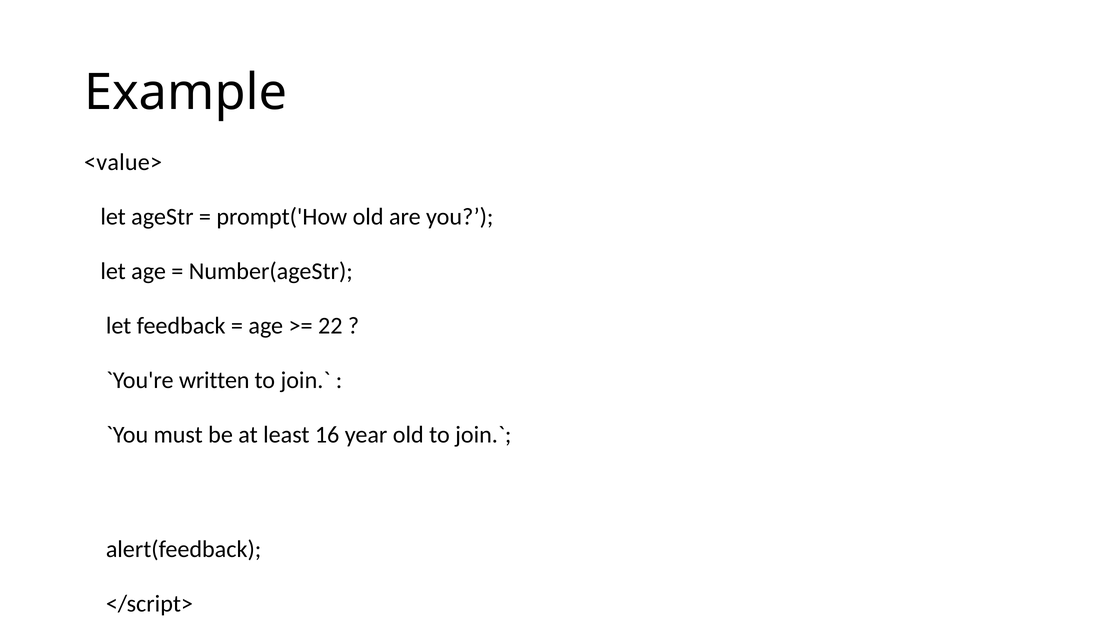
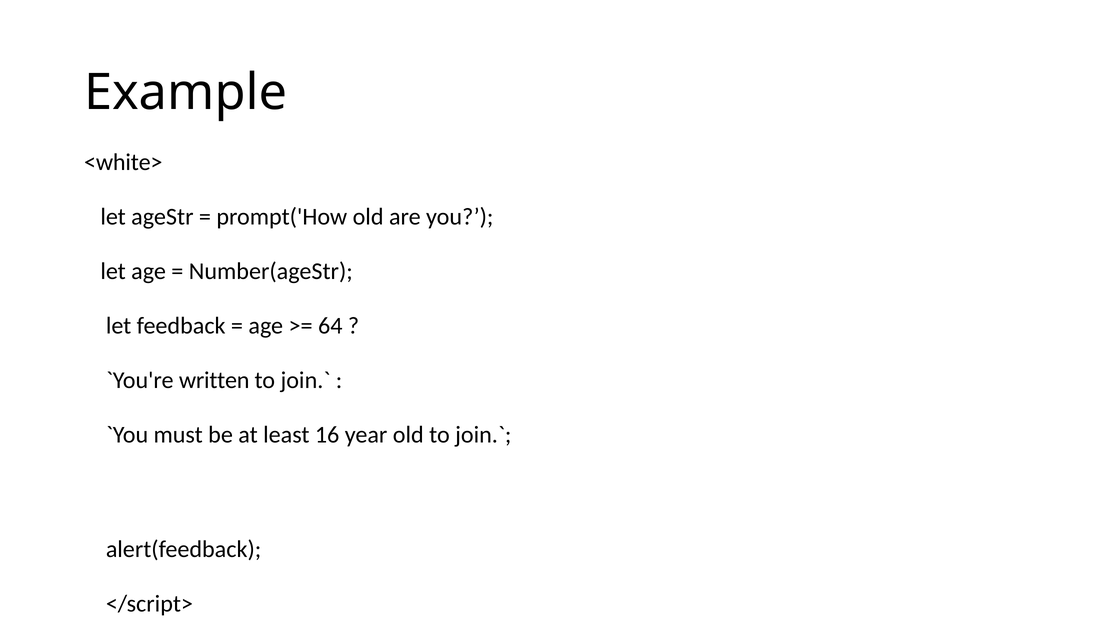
<value>: <value> -> <white> (123, 162)
22: 22 -> 64 (330, 326)
